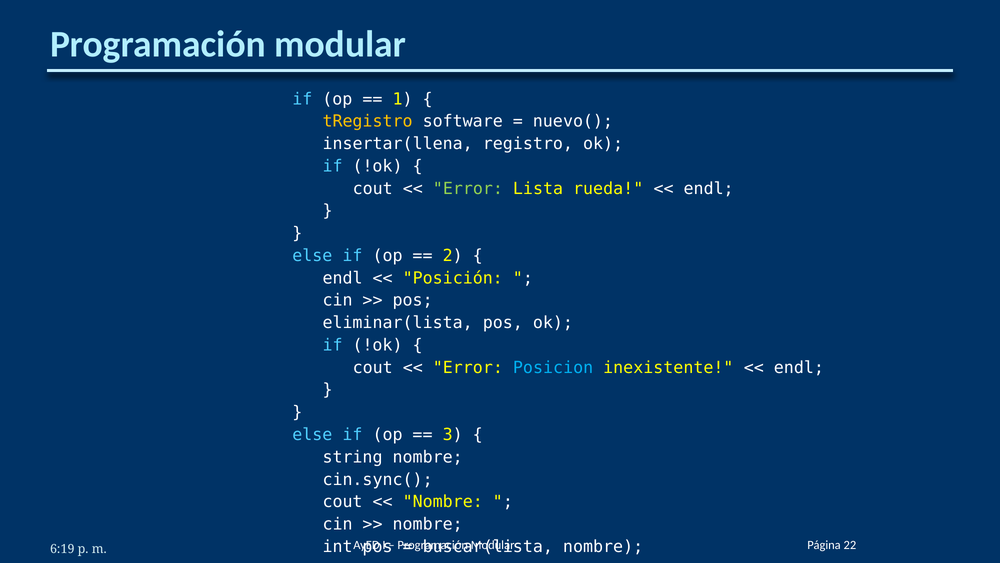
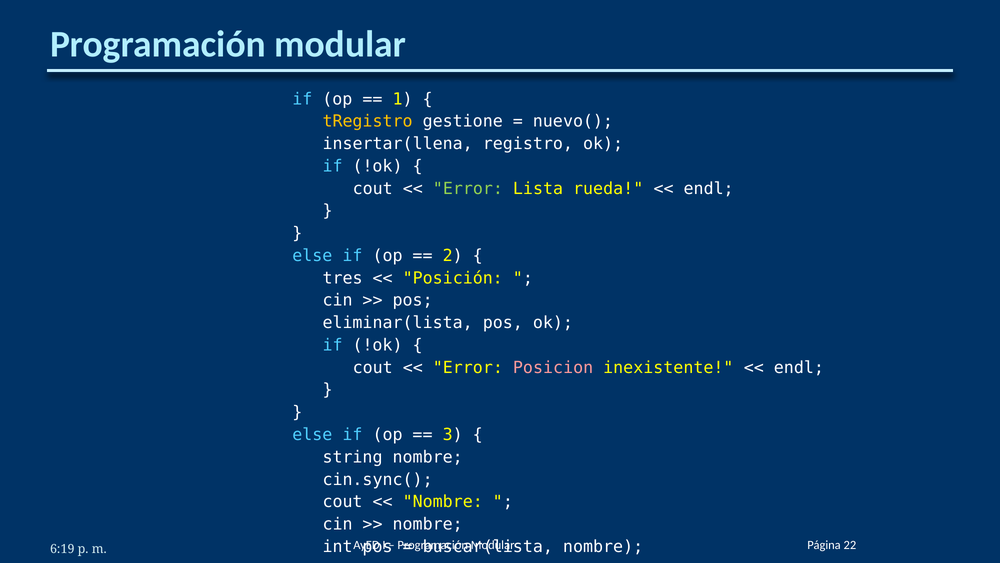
software: software -> gestione (463, 121)
endl: endl -> tres (343, 278)
Posicion colour: light blue -> pink (553, 367)
